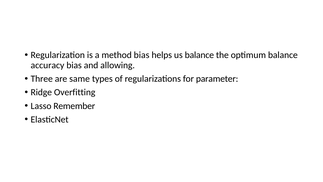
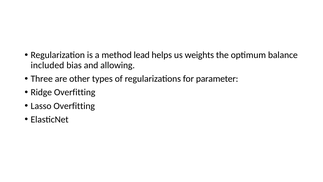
method bias: bias -> lead (142, 55)
us balance: balance -> weights (199, 55)
accuracy: accuracy -> included (47, 65)
same: same -> other (80, 79)
Lasso Remember: Remember -> Overfitting (74, 106)
